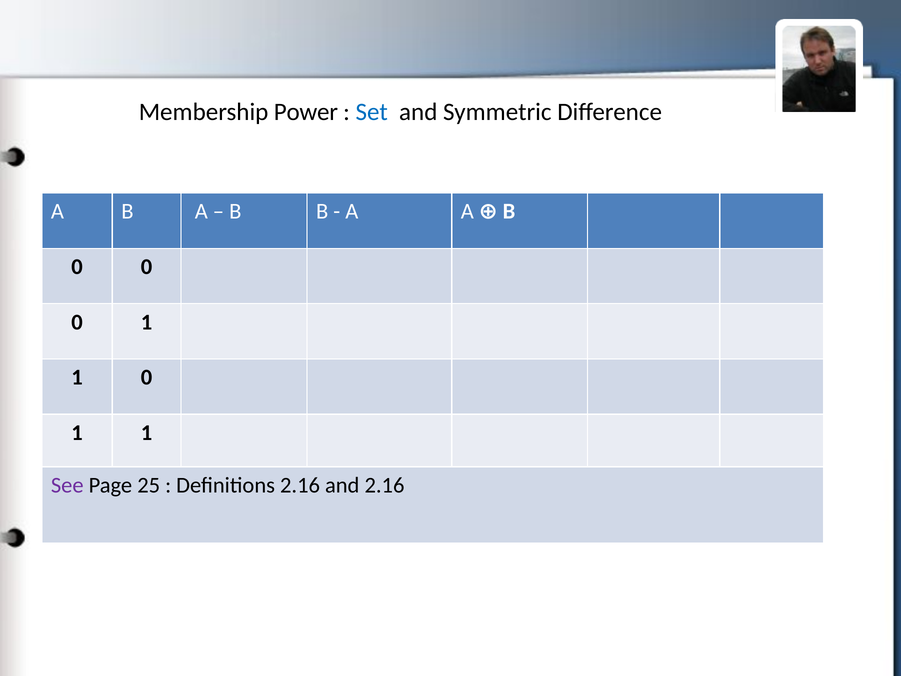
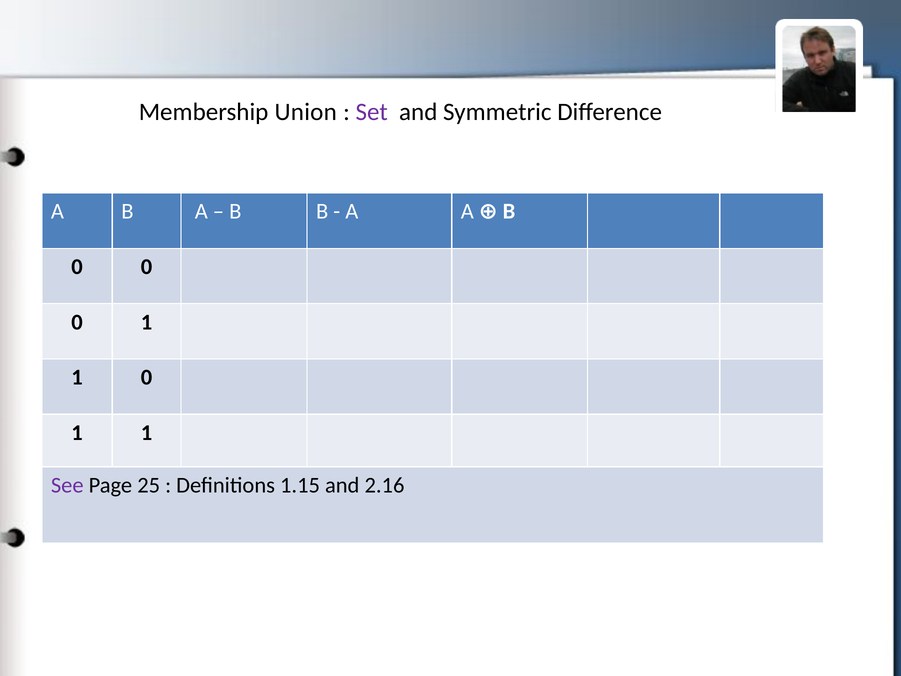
Power: Power -> Union (306, 112)
Set colour: blue -> purple (372, 112)
Definitions 2.16: 2.16 -> 1.15 (300, 485)
